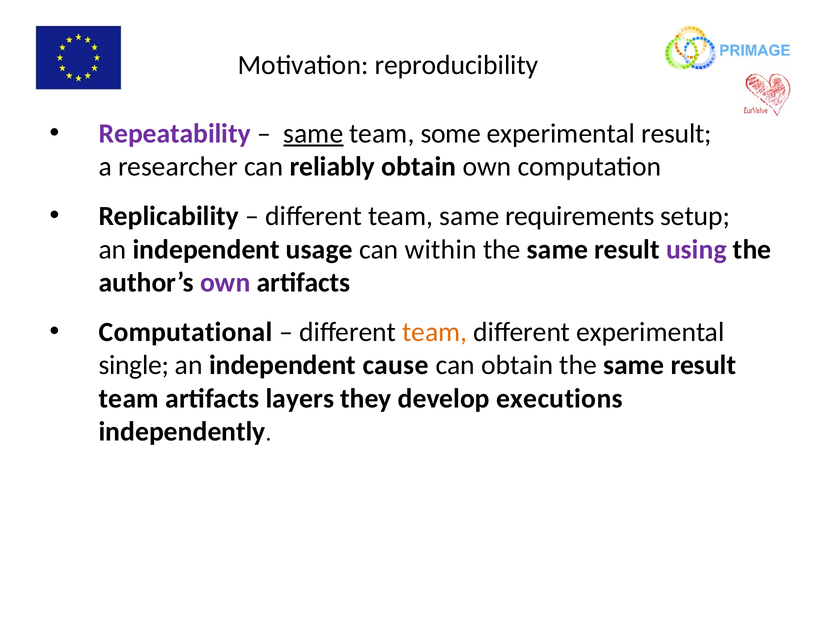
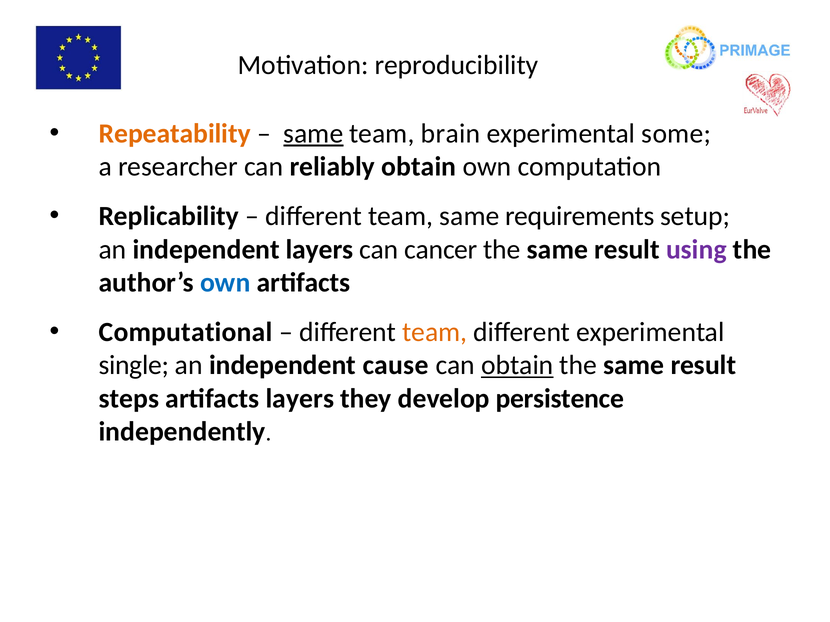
Repeatability colour: purple -> orange (175, 134)
some: some -> brain (451, 134)
experimental result: result -> some (676, 134)
independent usage: usage -> layers (319, 250)
within: within -> cancer (441, 250)
own colour: purple -> blue (225, 283)
obtain underline: none -> present (517, 366)
team: team -> steps (129, 399)
executions: executions -> persistence (560, 399)
